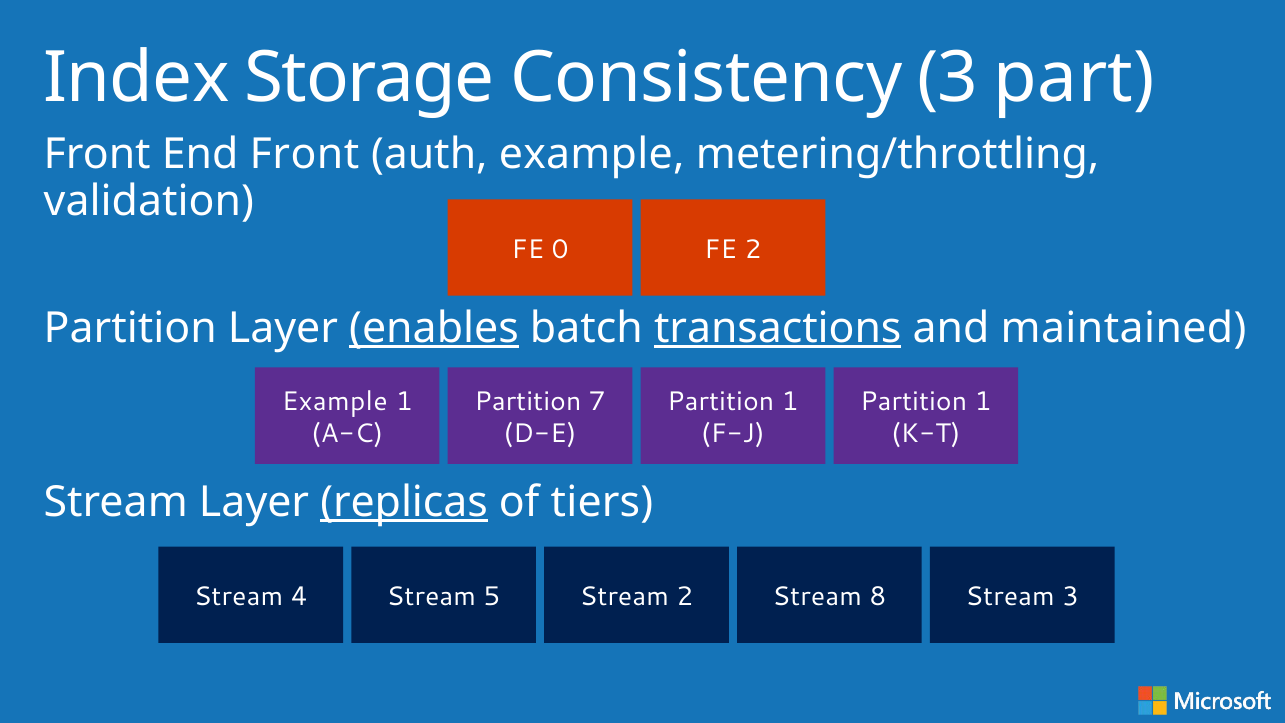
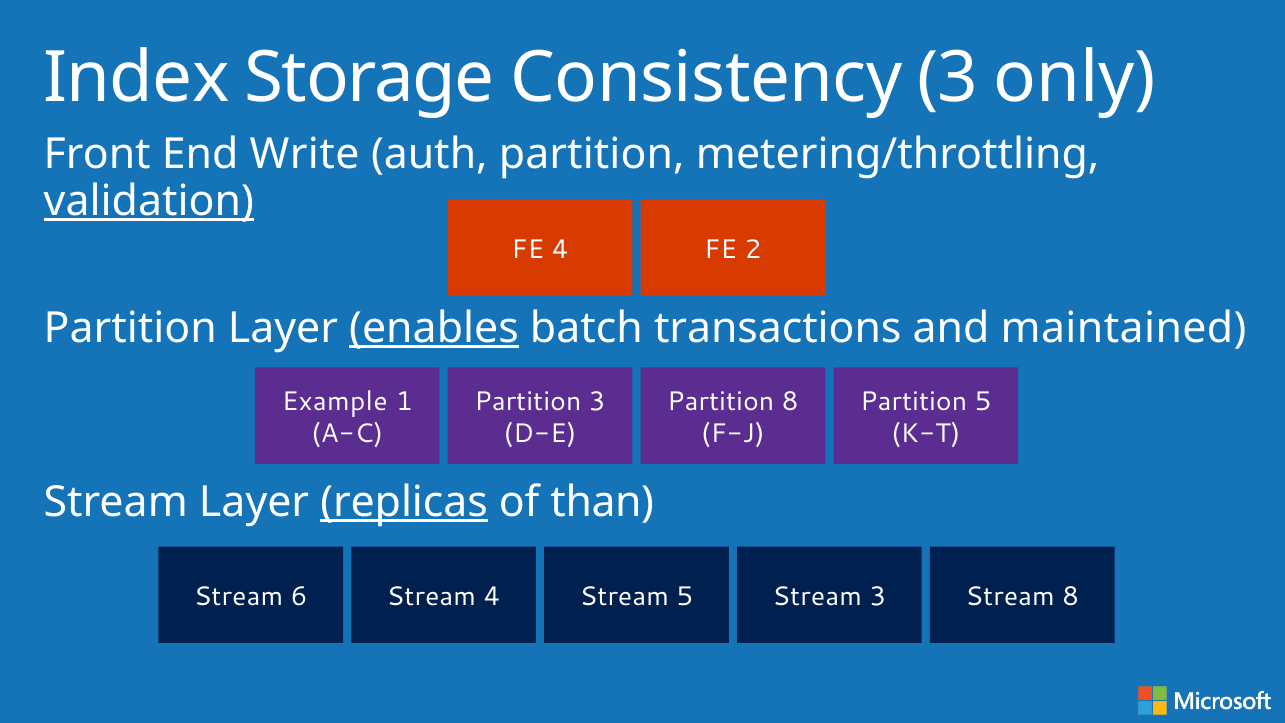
part: part -> only (1075, 78)
End Front: Front -> Write (305, 155)
auth example: example -> partition (592, 155)
validation underline: none -> present (149, 201)
FE 0: 0 -> 4 (560, 249)
transactions underline: present -> none (778, 328)
Partition 7: 7 -> 3 (597, 401)
1: 1 -> 8 (790, 401)
1: 1 -> 5 (983, 401)
tiers: tiers -> than (602, 502)
4: 4 -> 6 (299, 596)
Stream 5: 5 -> 4 (492, 596)
Stream 2: 2 -> 5 (685, 596)
Stream 8: 8 -> 3 (878, 596)
Stream 3: 3 -> 8 (1071, 596)
